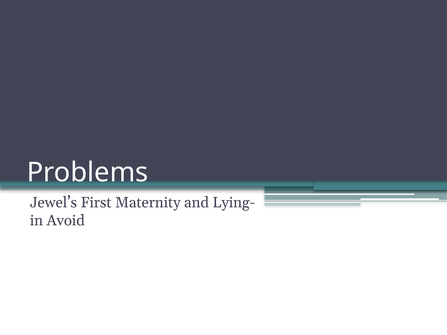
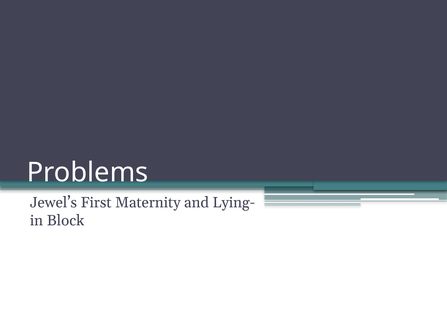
Avoid: Avoid -> Block (66, 221)
